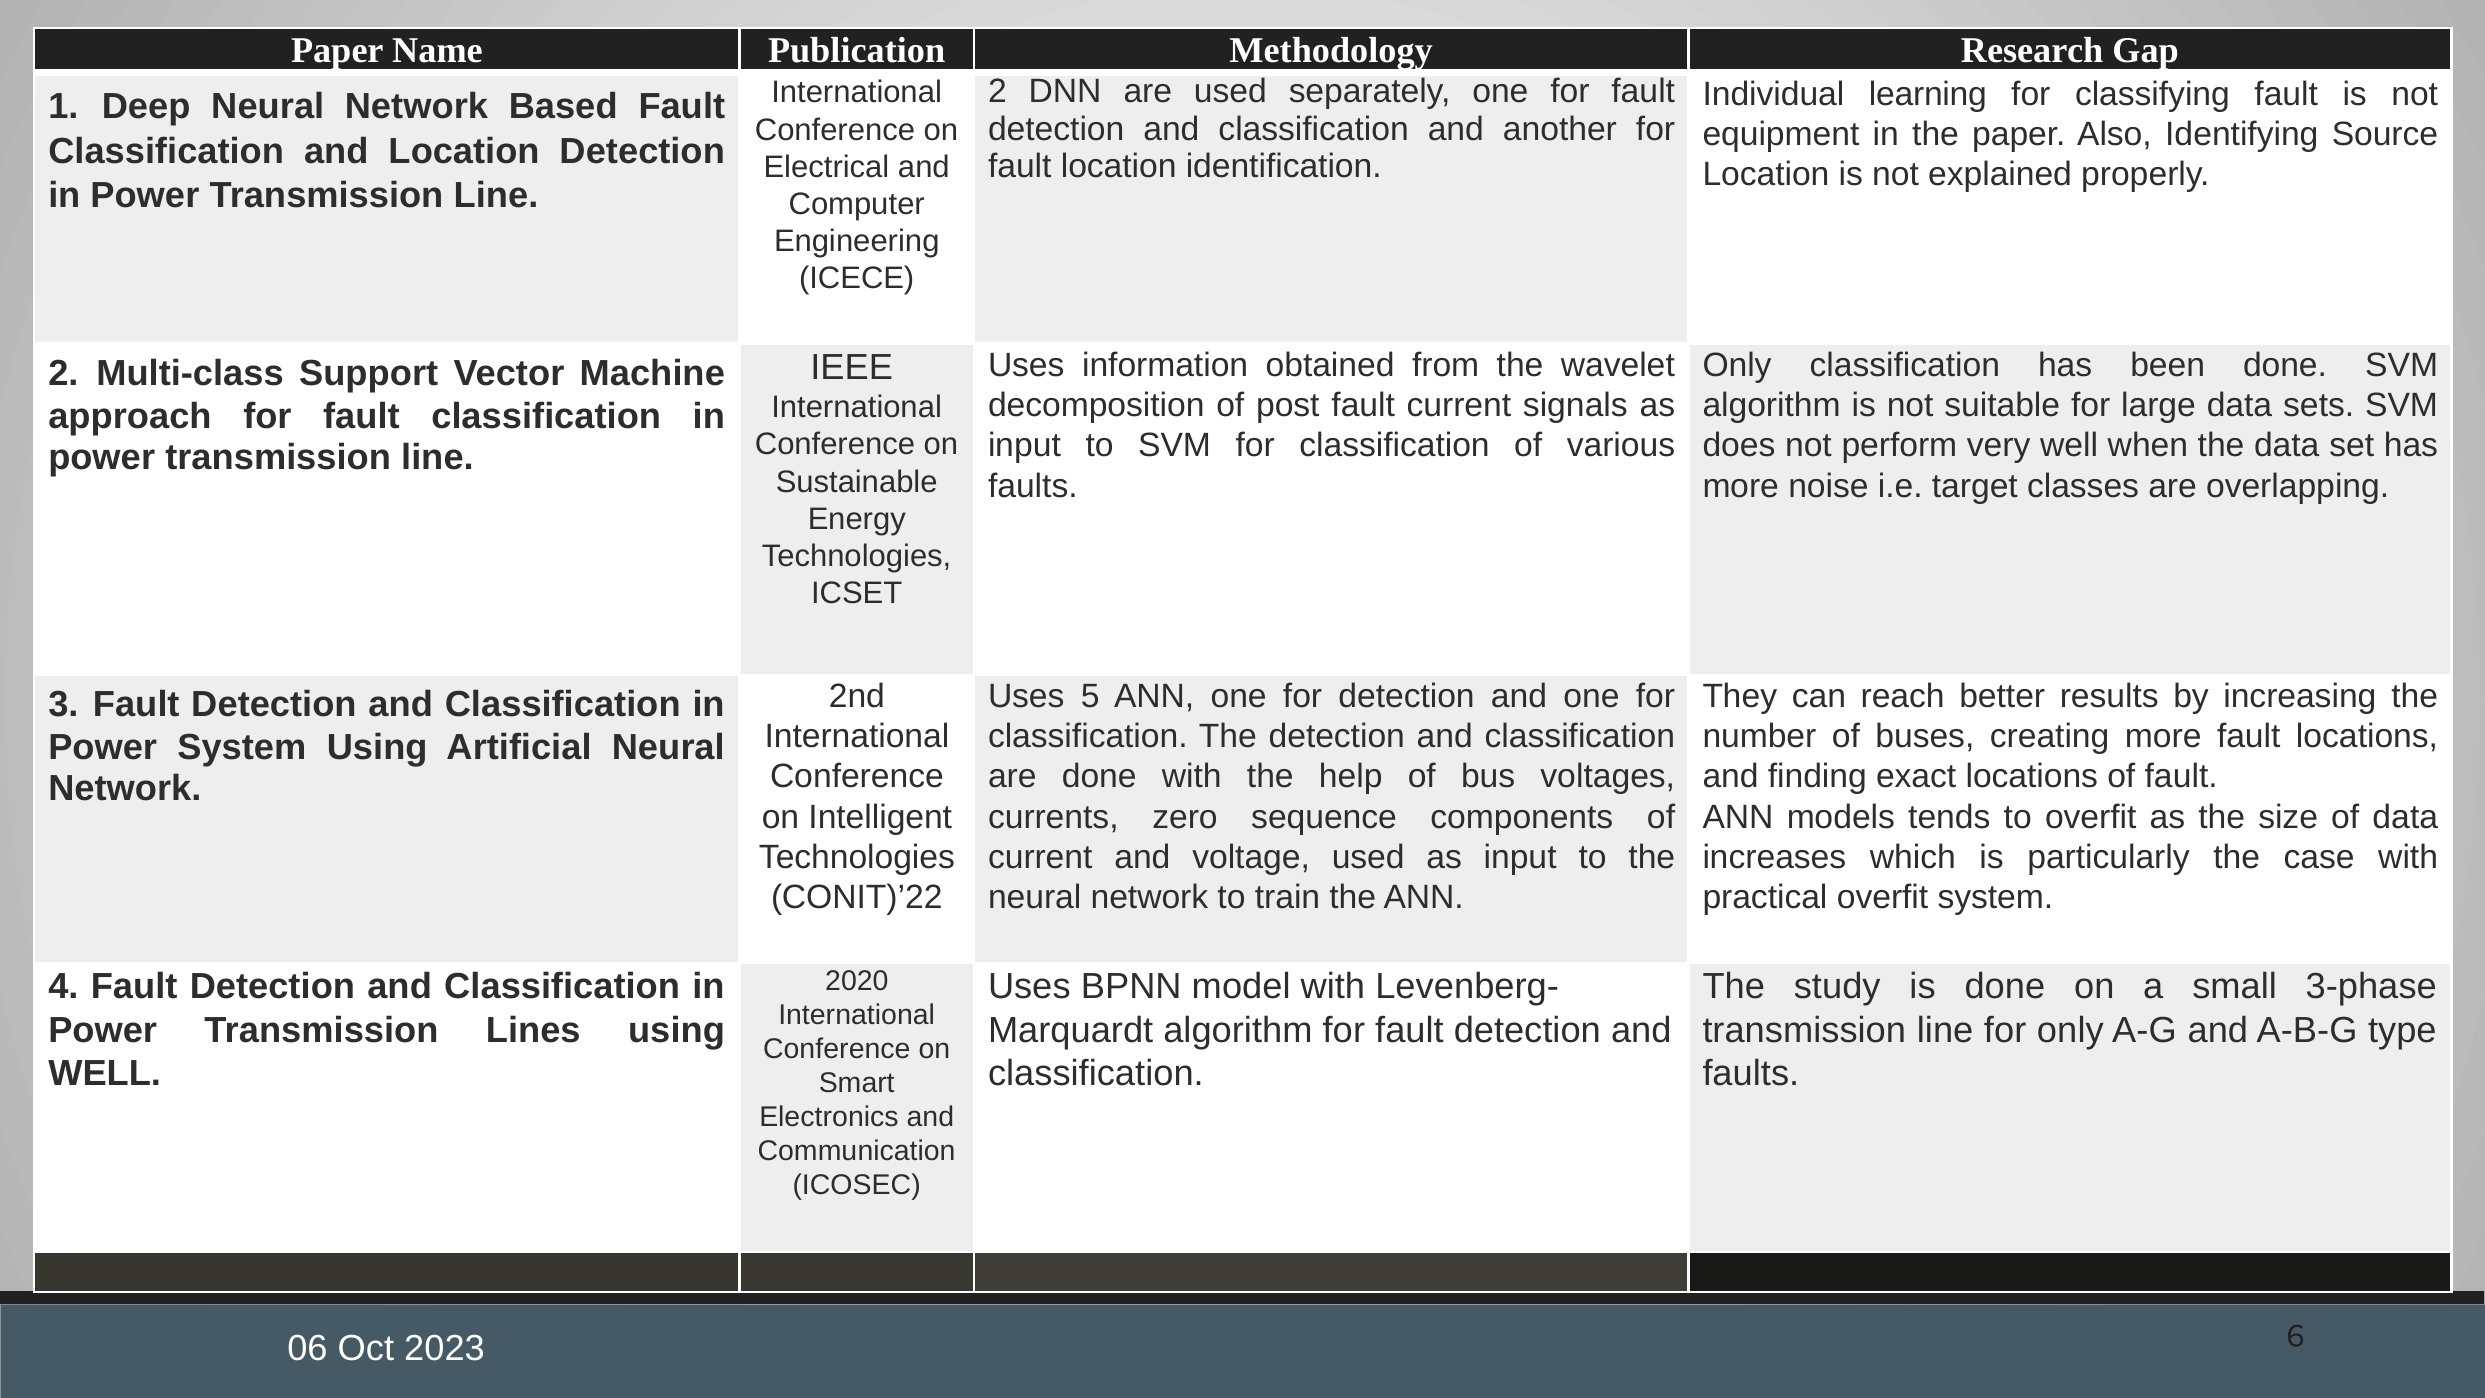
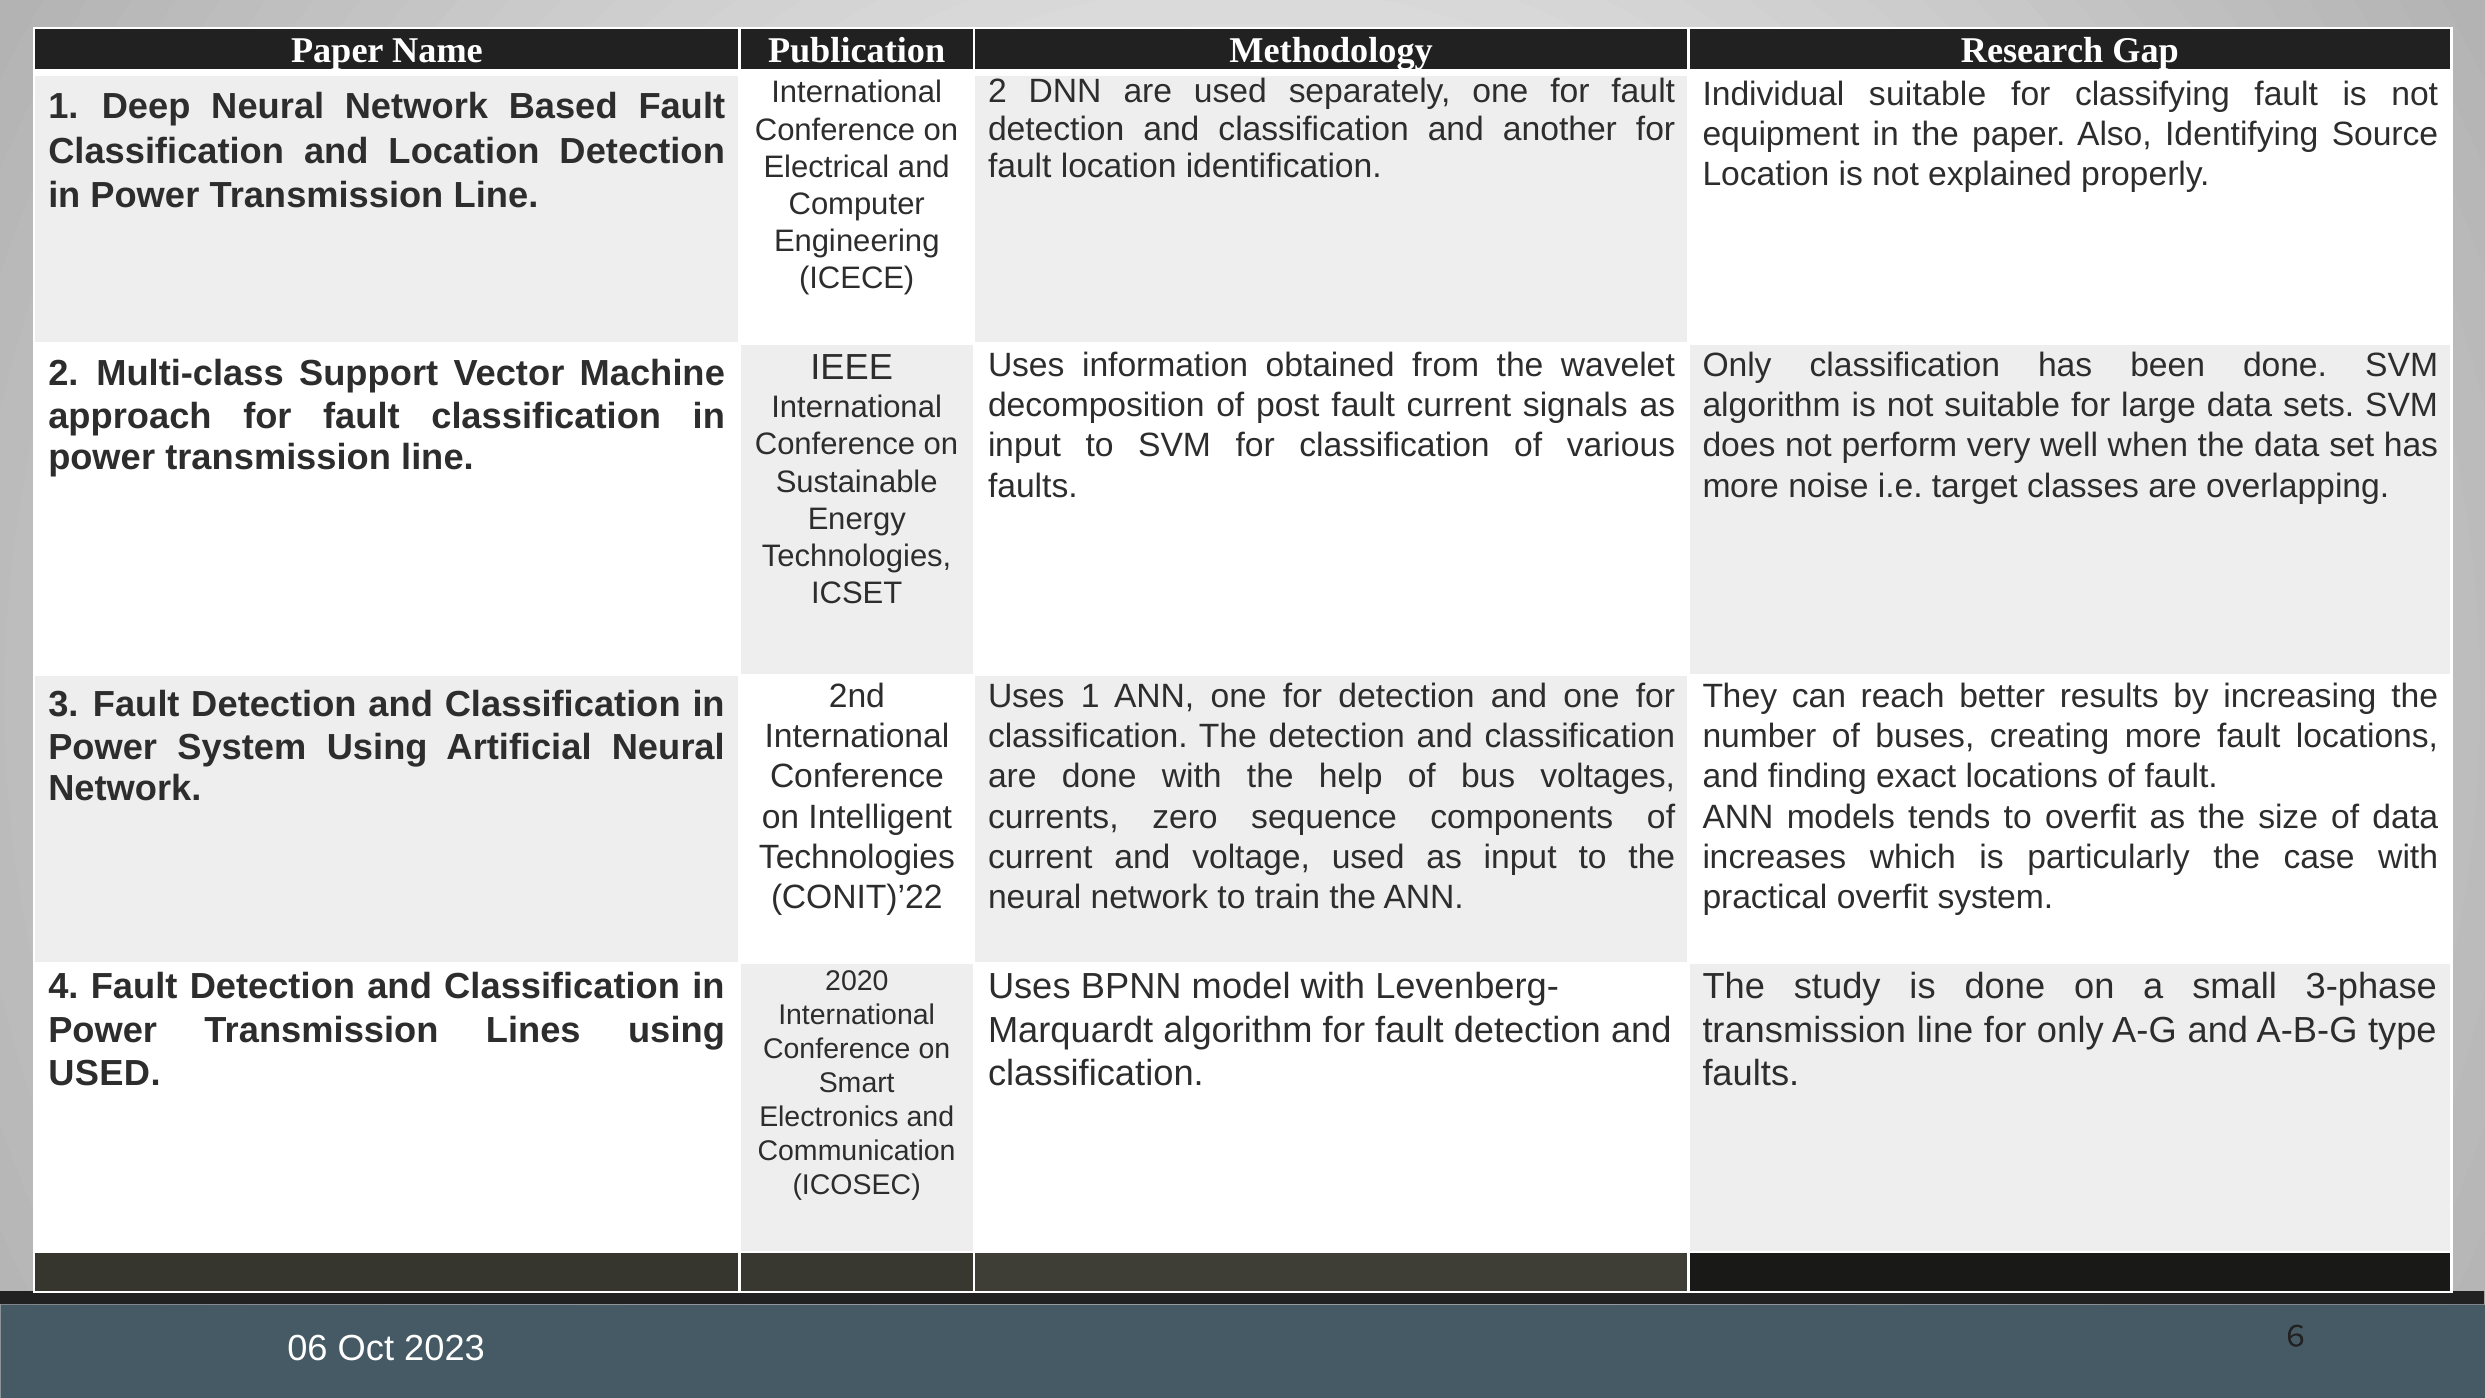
Individual learning: learning -> suitable (1928, 94)
Uses 5: 5 -> 1 (1090, 696)
WELL: WELL -> USED (105, 1073)
